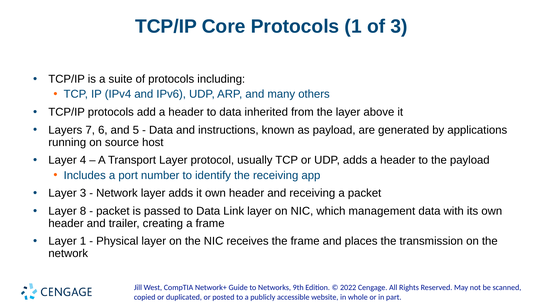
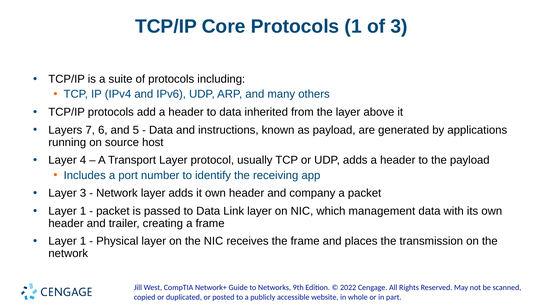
and receiving: receiving -> company (312, 193)
8: 8 -> 1 (83, 211)
